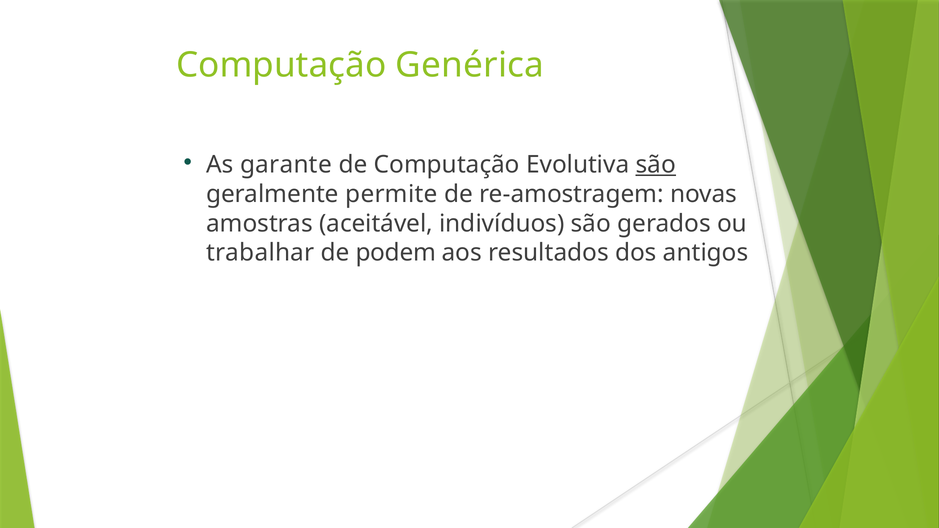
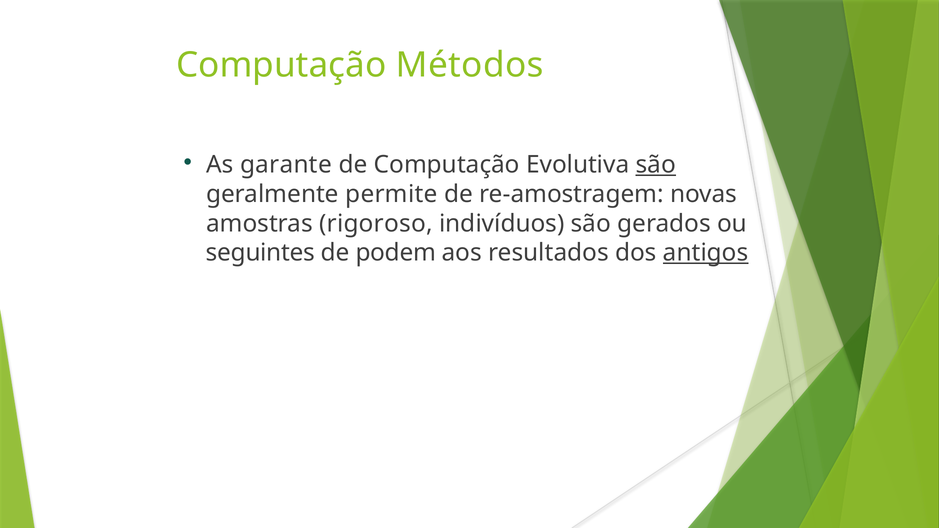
Genérica: Genérica -> Métodos (470, 65)
aceitável: aceitável -> rigoroso (376, 224)
trabalhar: trabalhar -> seguintes (260, 253)
antigos underline: none -> present (706, 253)
